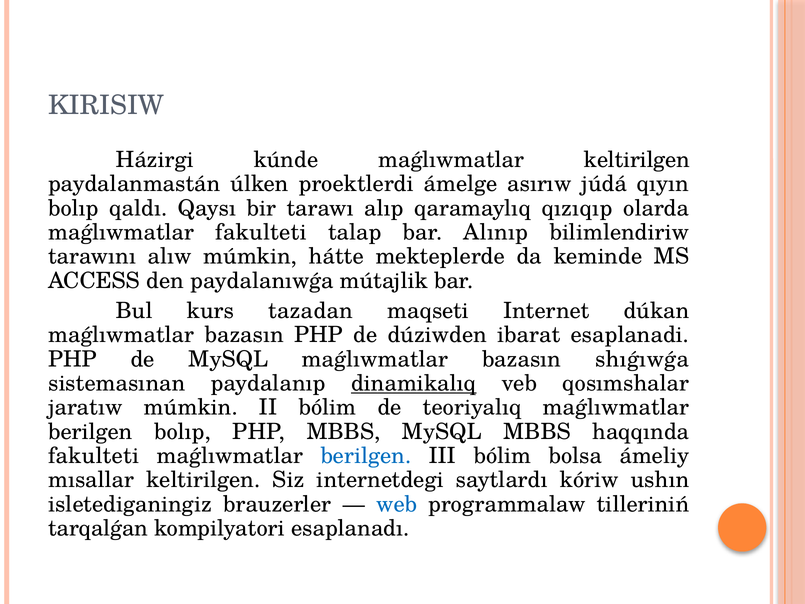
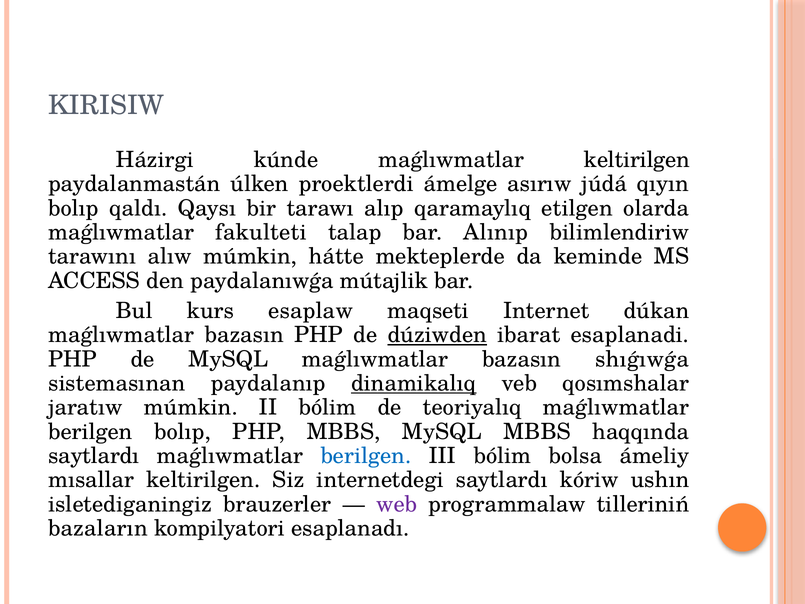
qızıqıp: qızıqıp -> etilgen (577, 208)
tazadan: tazadan -> esaplaw (311, 311)
dúziwden underline: none -> present (437, 335)
fakulteti: fakulteti -> saytlardı (94, 456)
web colour: blue -> purple (397, 504)
tarqalǵan: tarqalǵan -> bazaların (98, 528)
